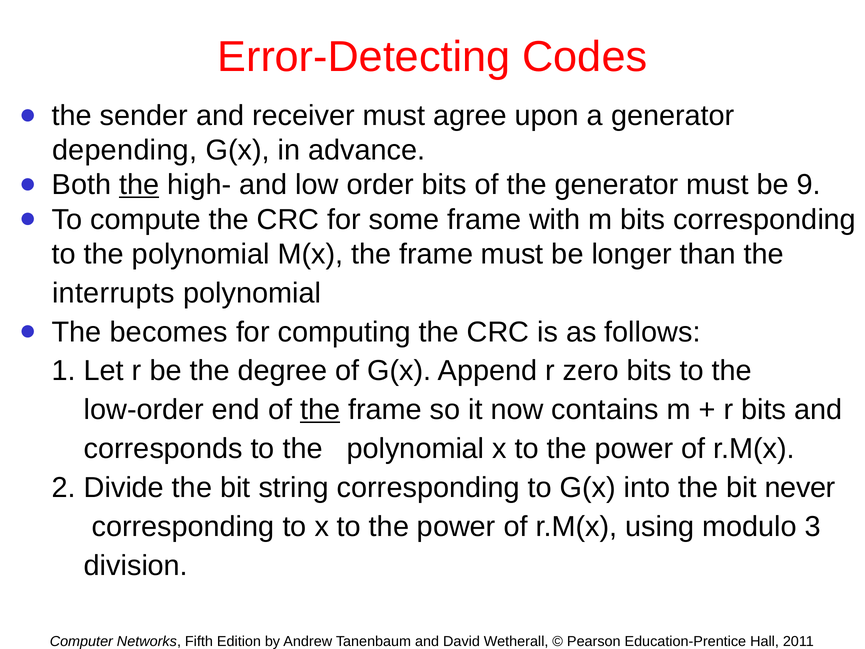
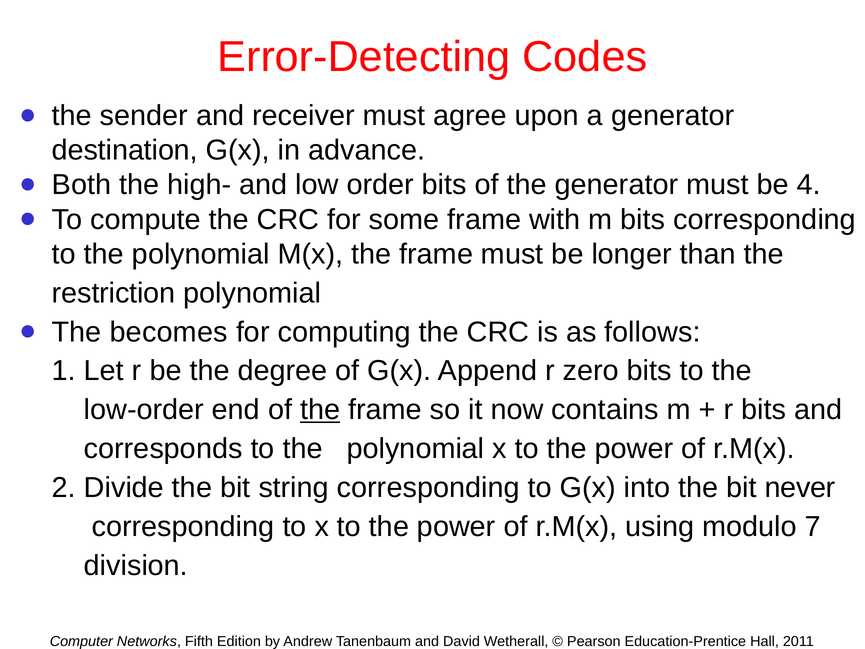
depending: depending -> destination (125, 150)
the underline: present -> none (139, 185)
9: 9 -> 4 (809, 185)
interrupts: interrupts -> restriction (114, 293)
3: 3 -> 7 (813, 527)
